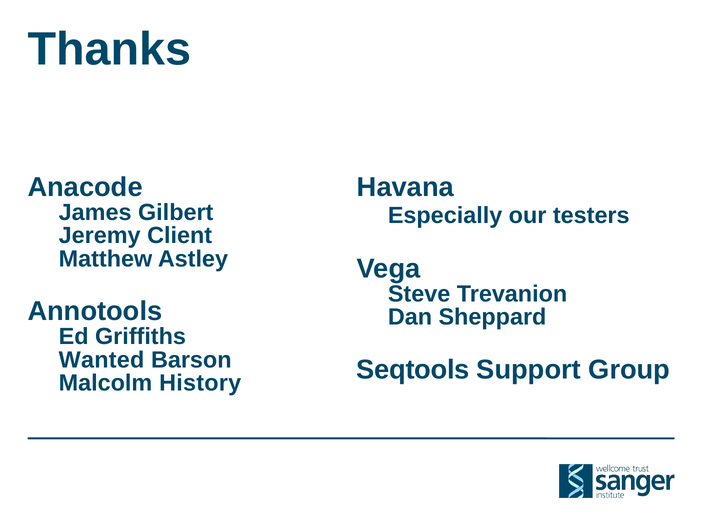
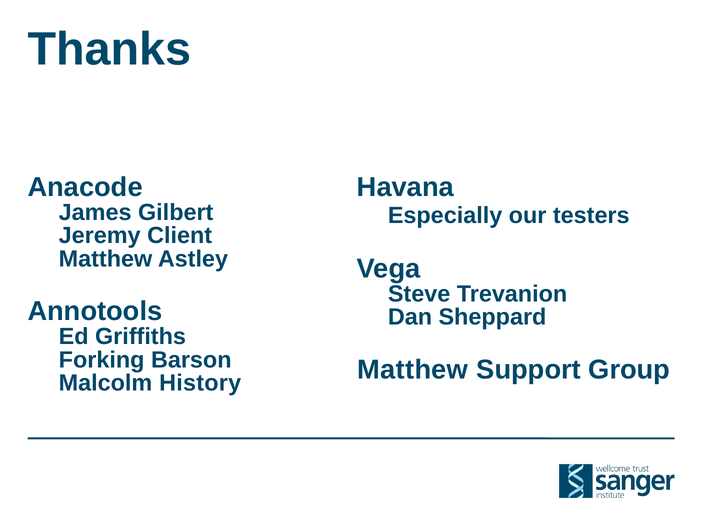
Wanted: Wanted -> Forking (102, 360)
Seqtools: Seqtools -> Matthew (413, 370)
